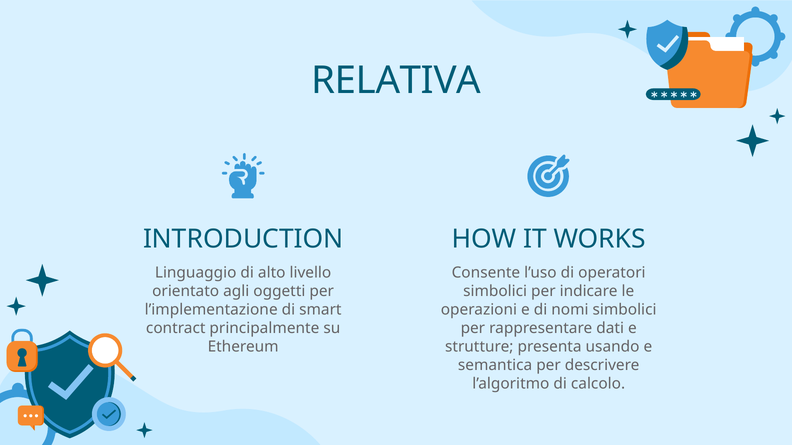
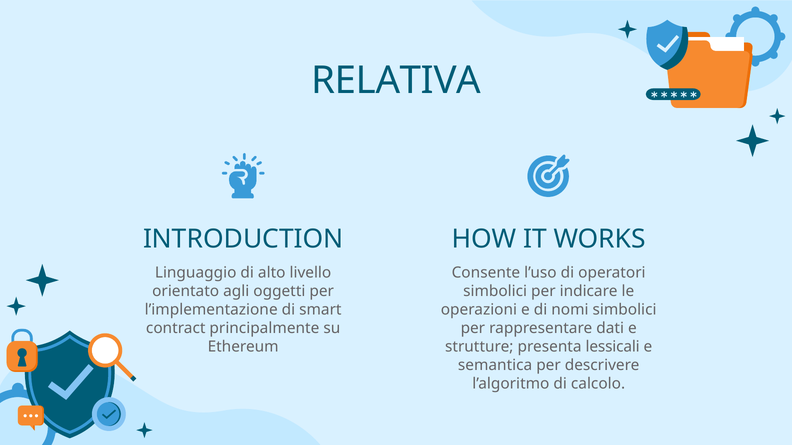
usando: usando -> lessicali (613, 347)
